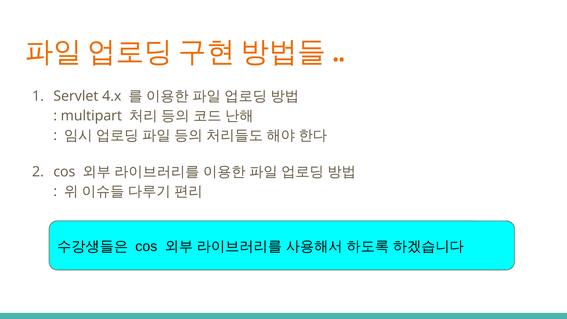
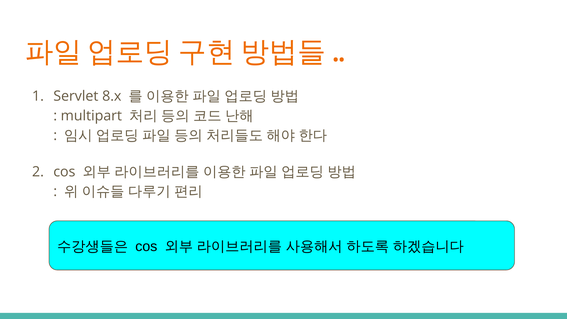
4.x: 4.x -> 8.x (112, 96)
